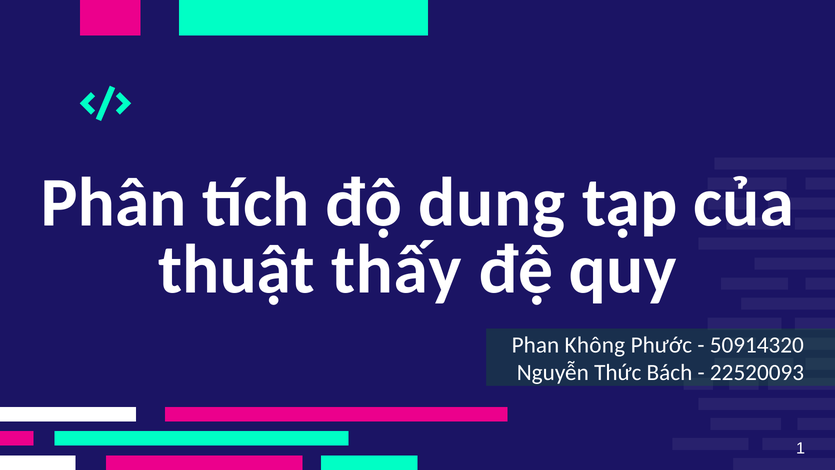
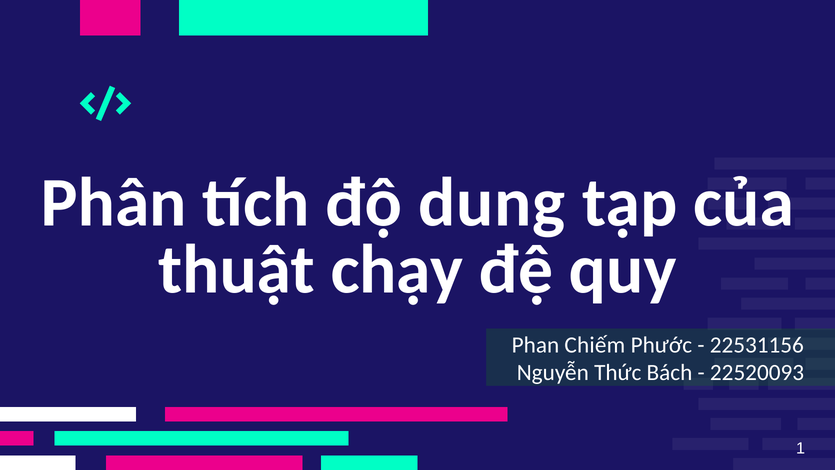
thấy: thấy -> chạy (397, 269)
Không: Không -> Chiếm (595, 345)
50914320: 50914320 -> 22531156 (757, 345)
